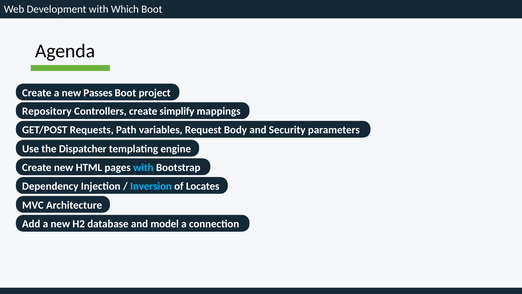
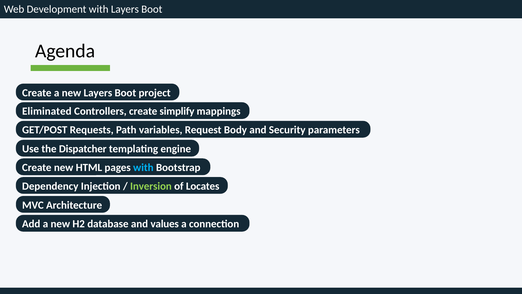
with Which: Which -> Layers (125, 9)
new Passes: Passes -> Layers (98, 93)
Repository: Repository -> Eliminated (47, 111)
Inversion colour: light blue -> light green (151, 186)
model: model -> values (165, 224)
